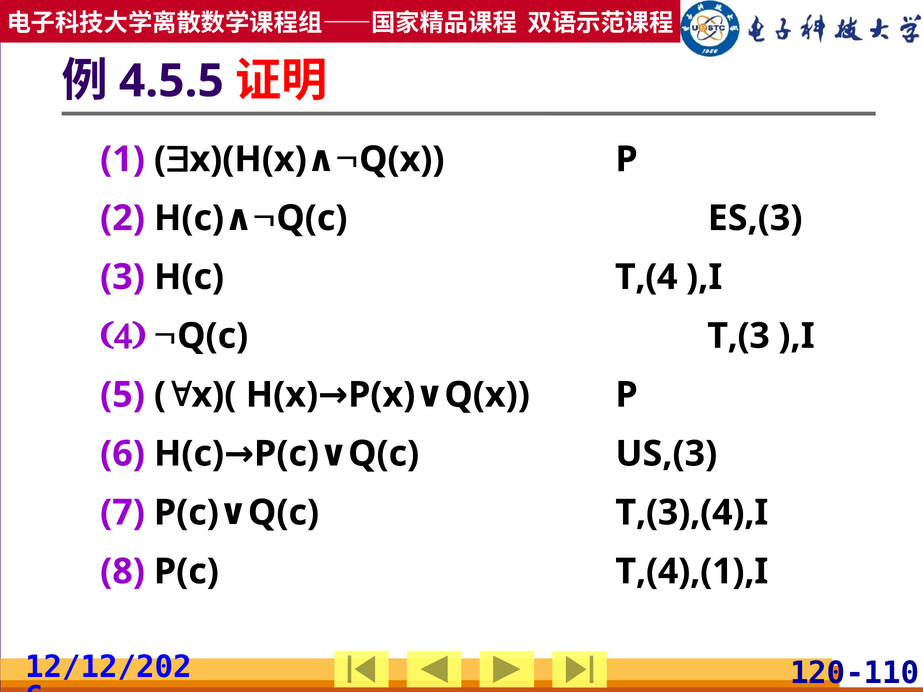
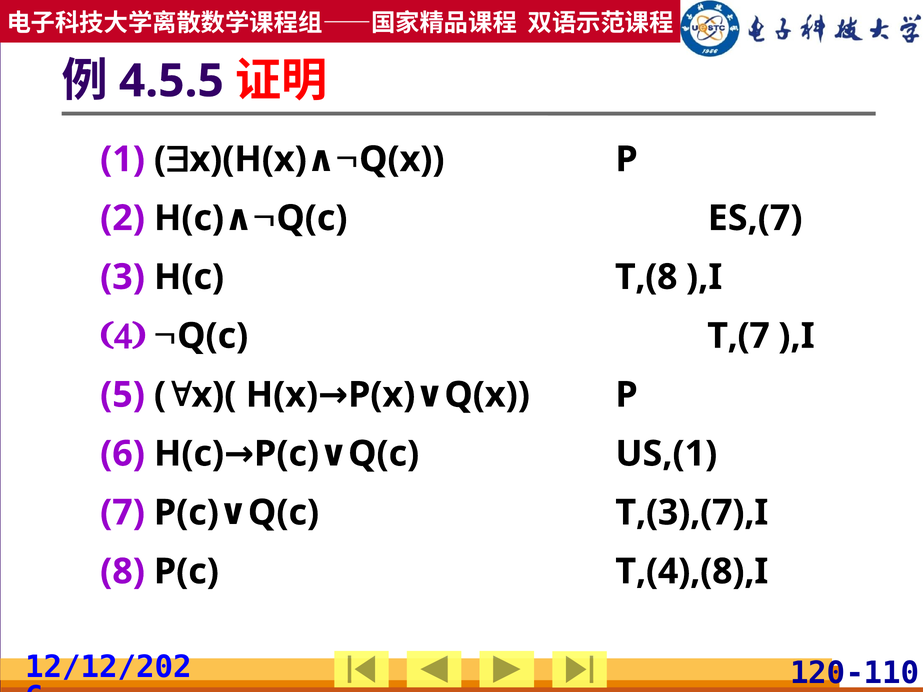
ES,(3: ES,(3 -> ES,(7 (755, 218)
T,(4: T,(4 -> T,(8 (646, 277)
T,(3: T,(3 -> T,(7 (739, 336)
US,(3: US,(3 -> US,(1 (666, 454)
T,(3),(4),I: T,(3),(4),I -> T,(3),(7),I (692, 513)
T,(4),(1),I: T,(4),(1),I -> T,(4),(8),I (692, 572)
